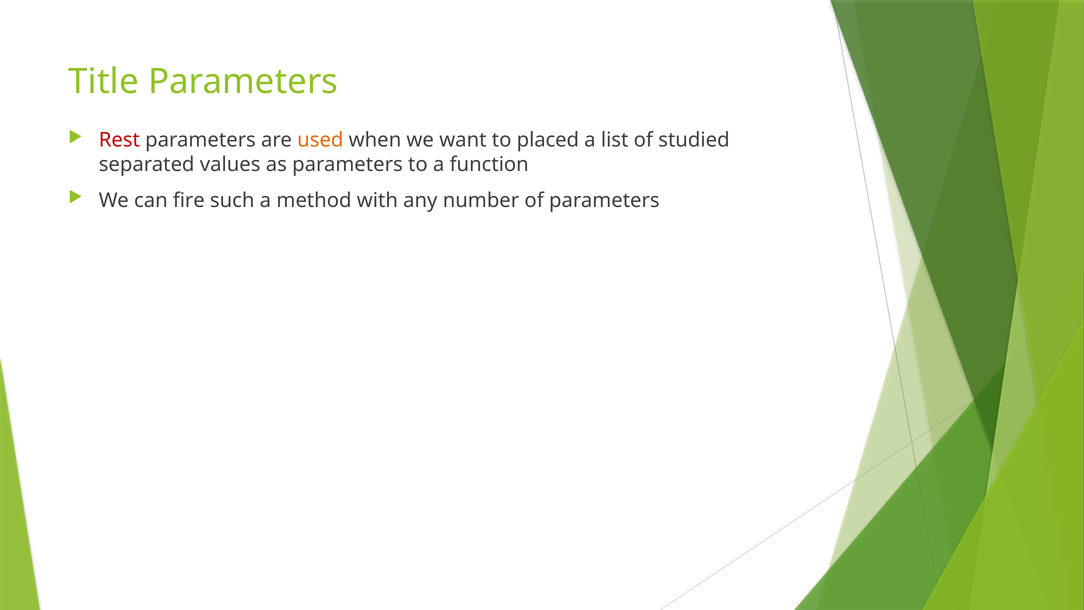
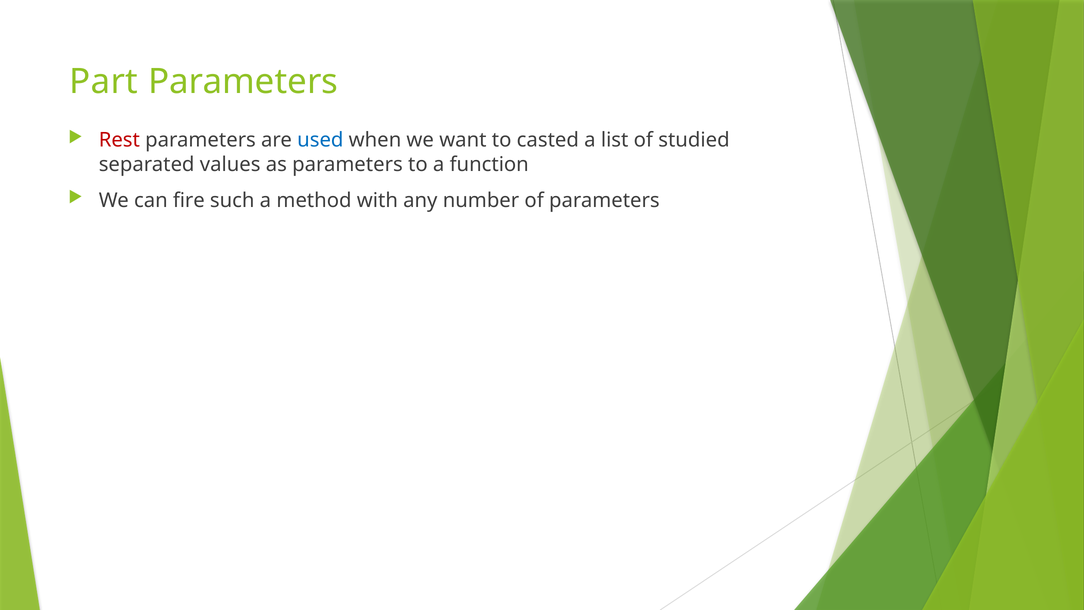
Title: Title -> Part (104, 82)
used colour: orange -> blue (320, 140)
placed: placed -> casted (548, 140)
